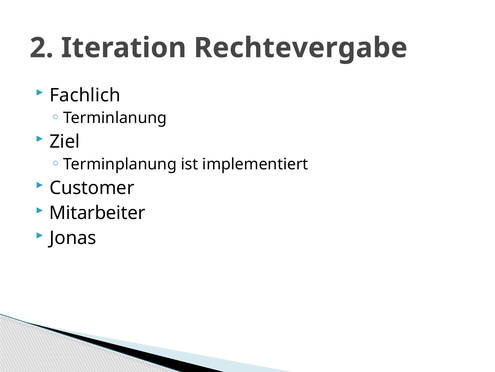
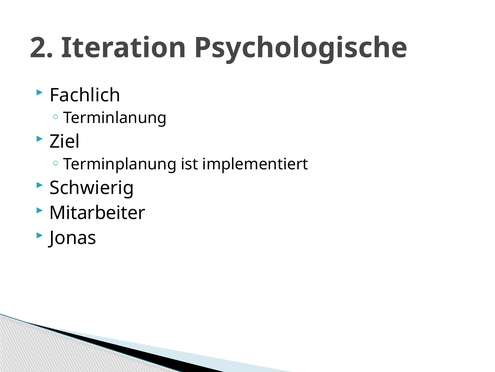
Rechtevergabe: Rechtevergabe -> Psychologische (301, 48)
Customer: Customer -> Schwierig (92, 188)
